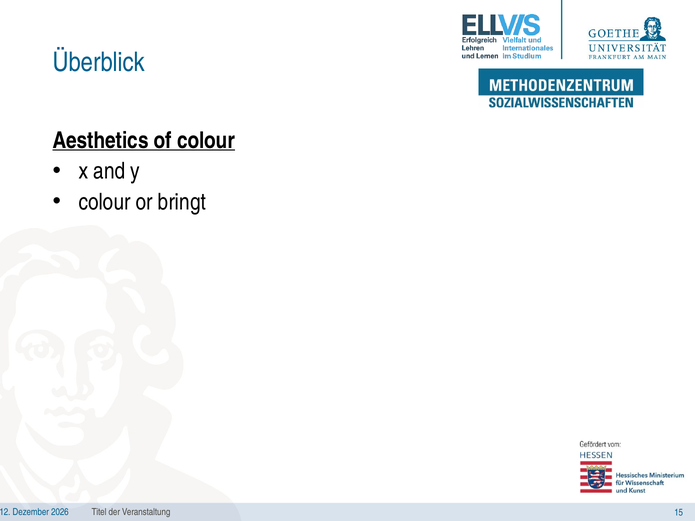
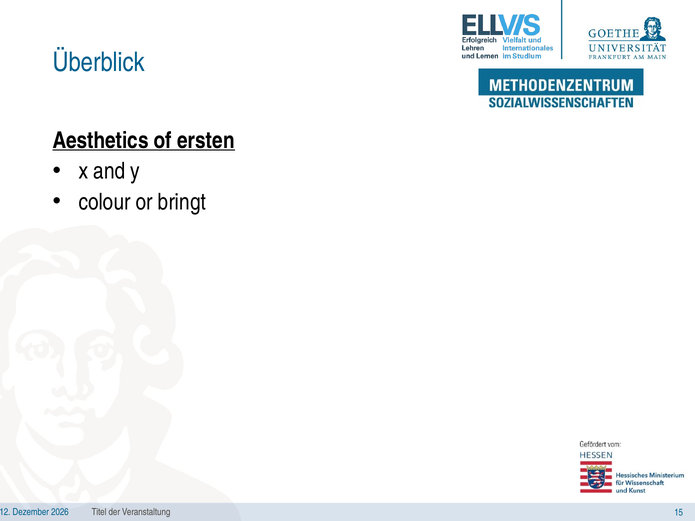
of colour: colour -> ersten (206, 141)
